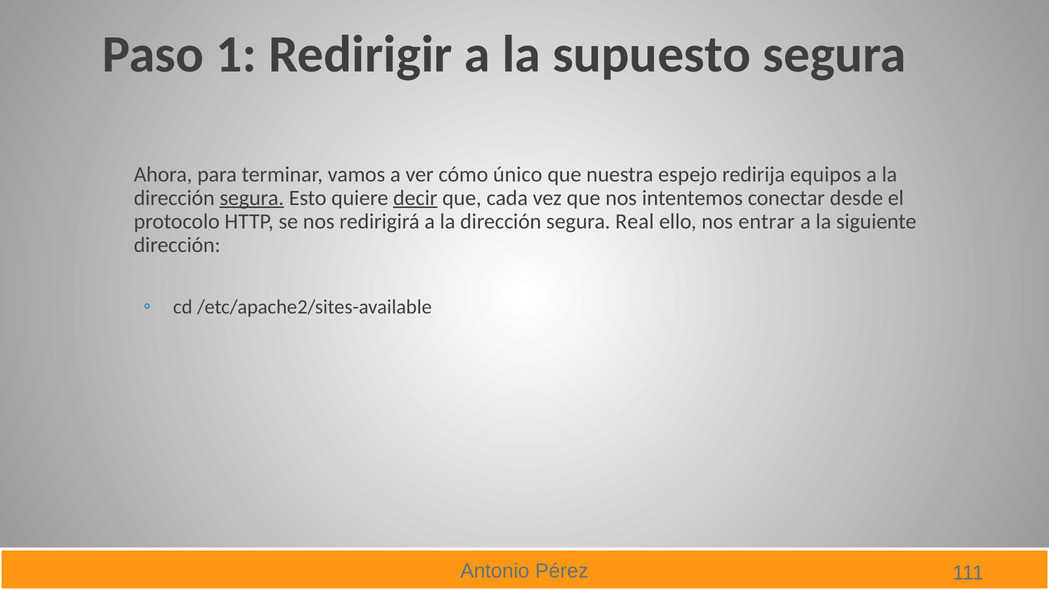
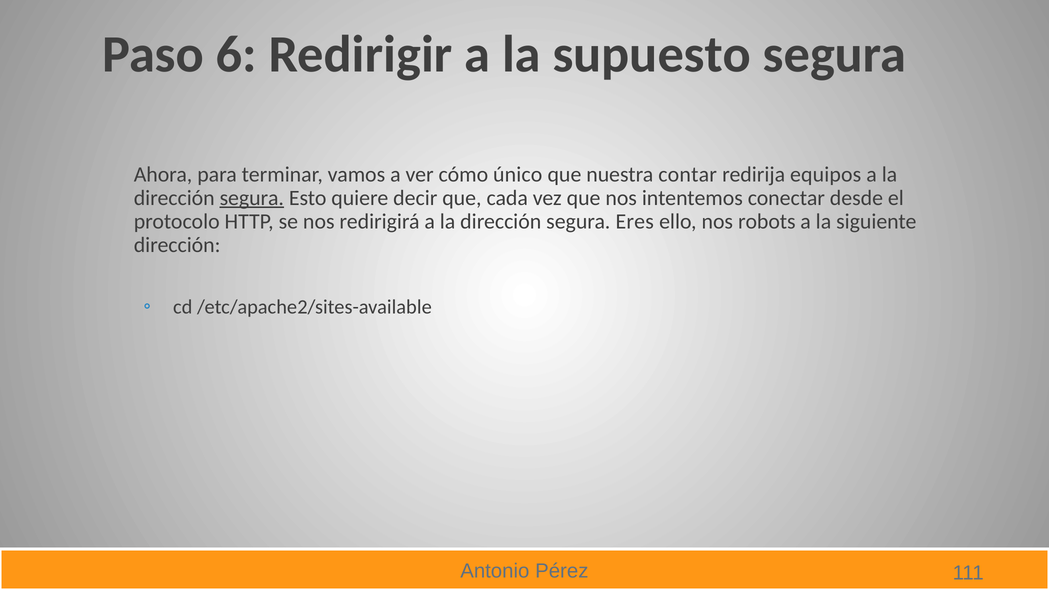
1: 1 -> 6 (236, 55)
espejo: espejo -> contar (688, 174)
decir underline: present -> none (415, 198)
Real: Real -> Eres (635, 222)
entrar: entrar -> robots (767, 222)
